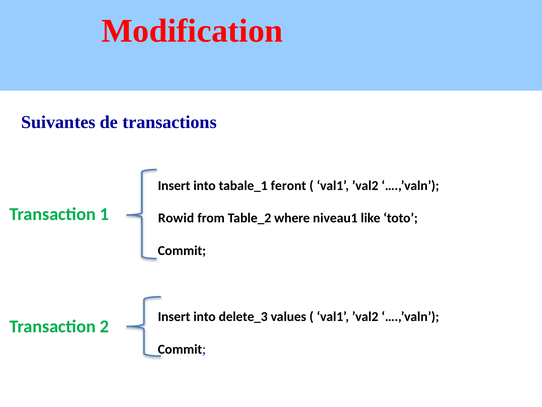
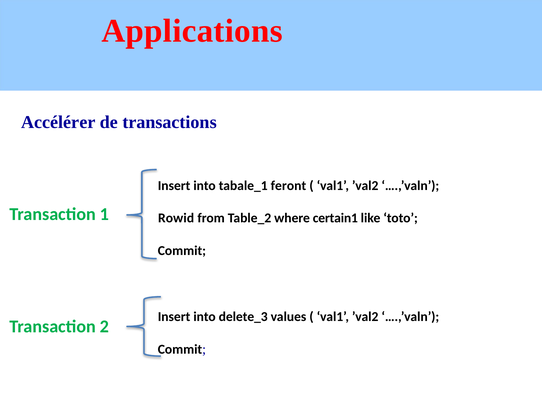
Modification: Modification -> Applications (192, 31)
Suivantes: Suivantes -> Accélérer (58, 122)
niveau1: niveau1 -> certain1 (335, 218)
